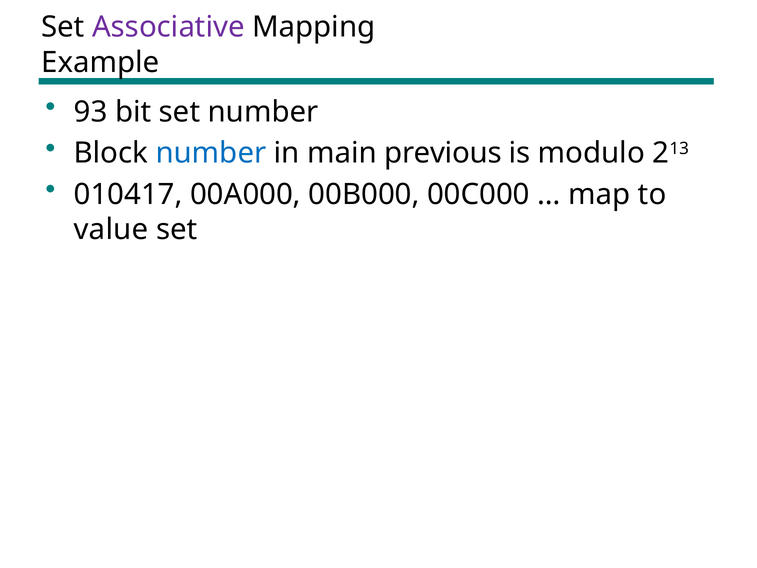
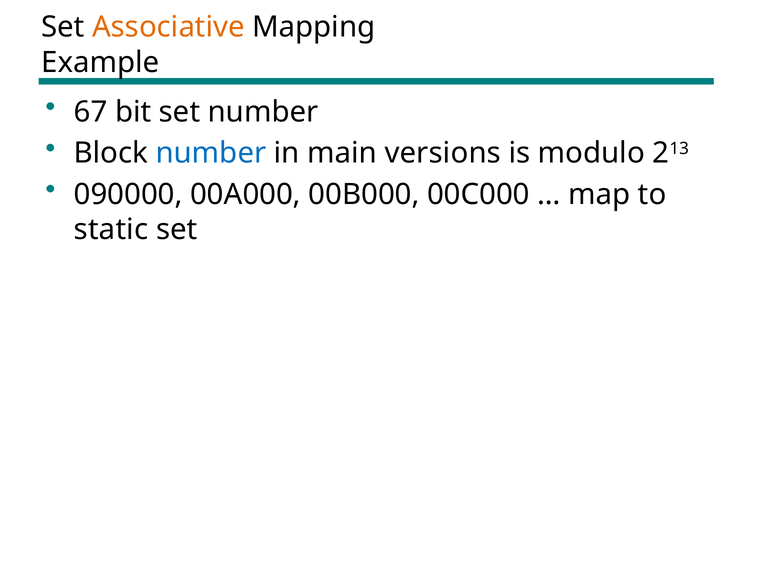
Associative colour: purple -> orange (168, 27)
93: 93 -> 67 (91, 112)
previous: previous -> versions (443, 153)
010417: 010417 -> 090000 (128, 194)
value: value -> static (111, 230)
